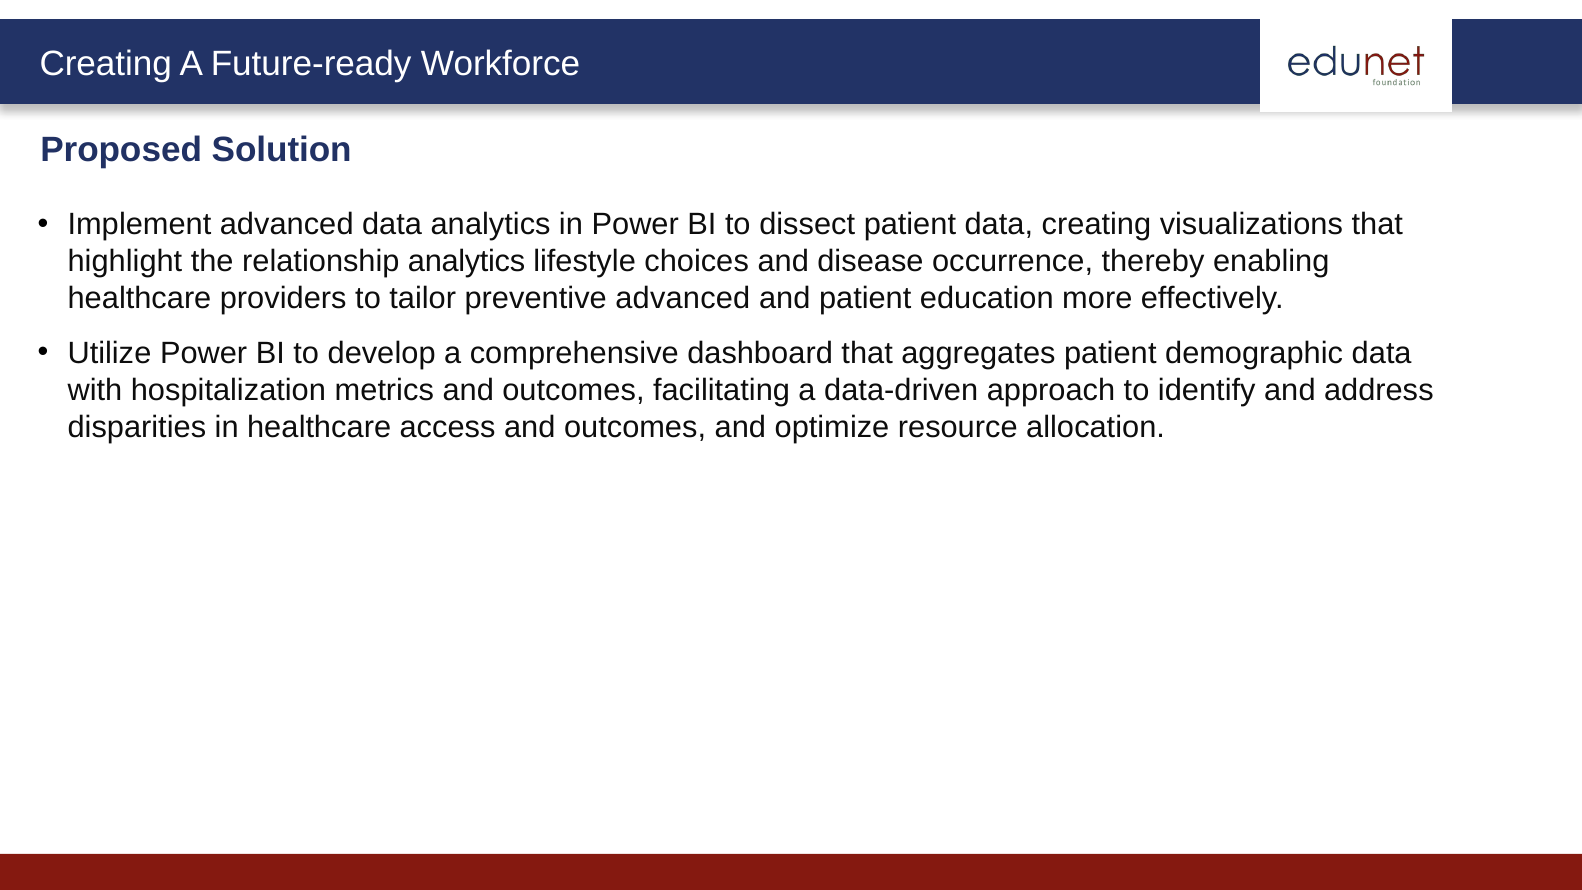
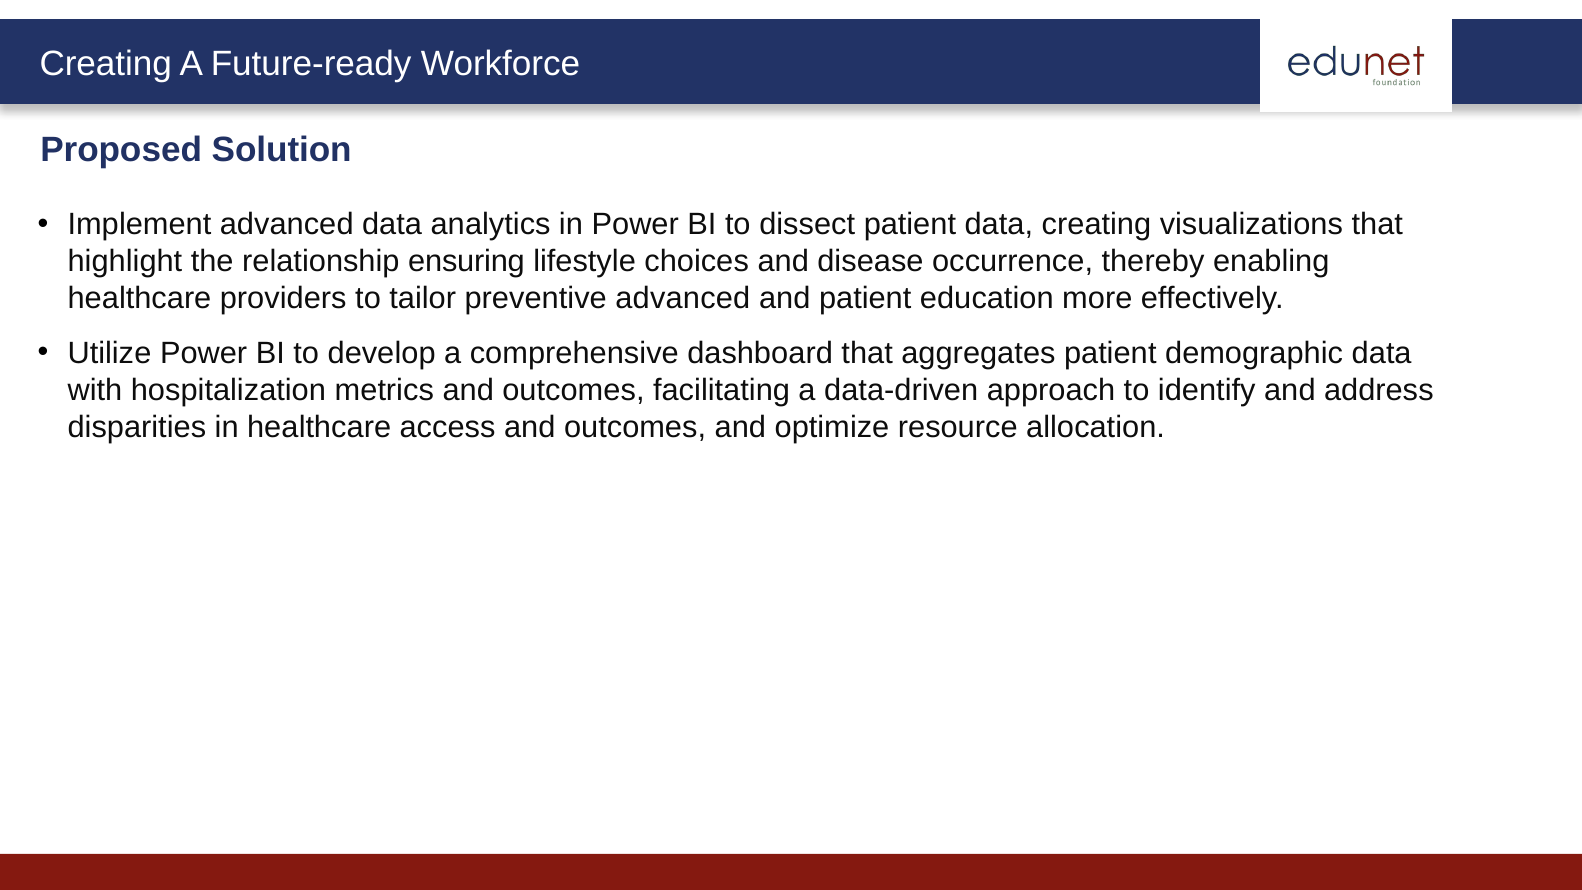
relationship analytics: analytics -> ensuring (467, 262)
